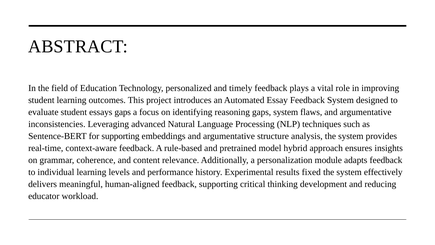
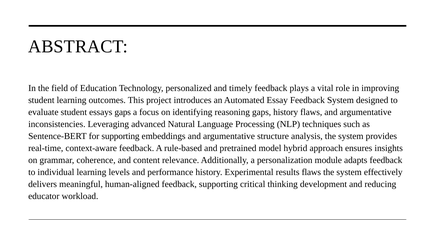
gaps system: system -> history (286, 112)
results fixed: fixed -> flaws (311, 172)
